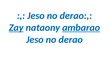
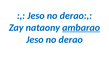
Zay underline: present -> none (16, 28)
